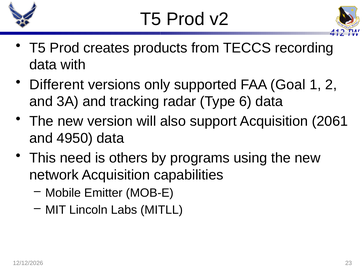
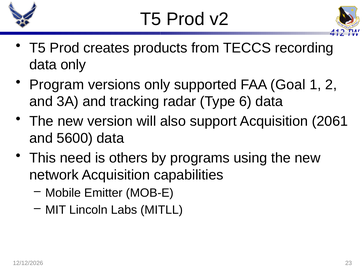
data with: with -> only (73, 65)
Different: Different -> Program (57, 85)
4950: 4950 -> 5600 (75, 138)
